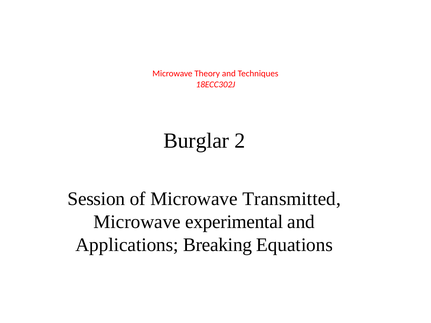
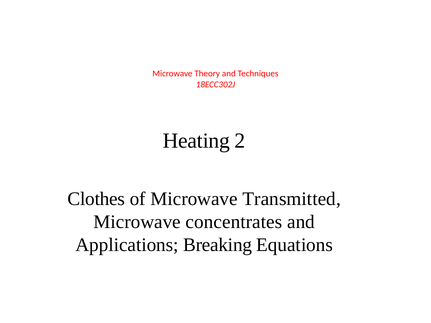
Burglar: Burglar -> Heating (196, 141)
Session: Session -> Clothes (96, 199)
experimental: experimental -> concentrates (234, 222)
